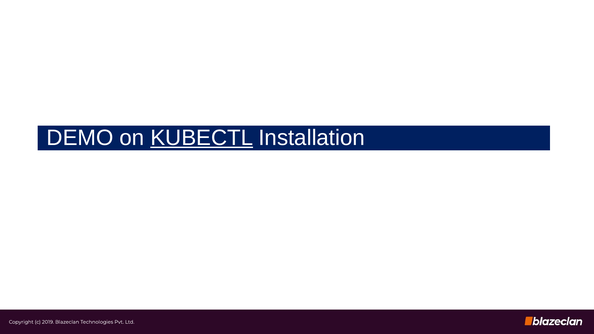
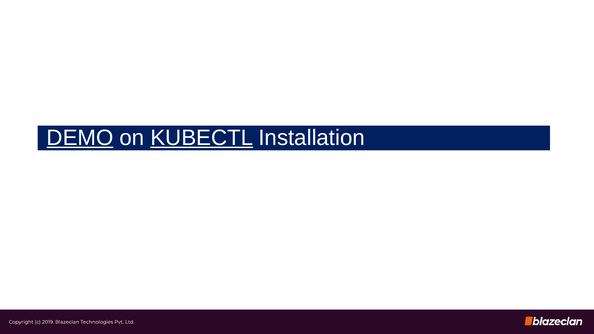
DEMO underline: none -> present (80, 138)
